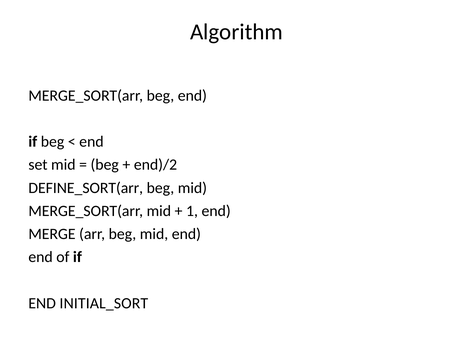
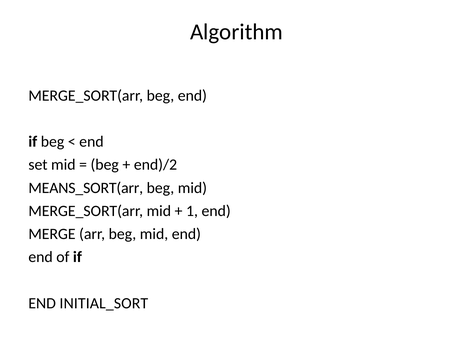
DEFINE_SORT(arr: DEFINE_SORT(arr -> MEANS_SORT(arr (86, 188)
